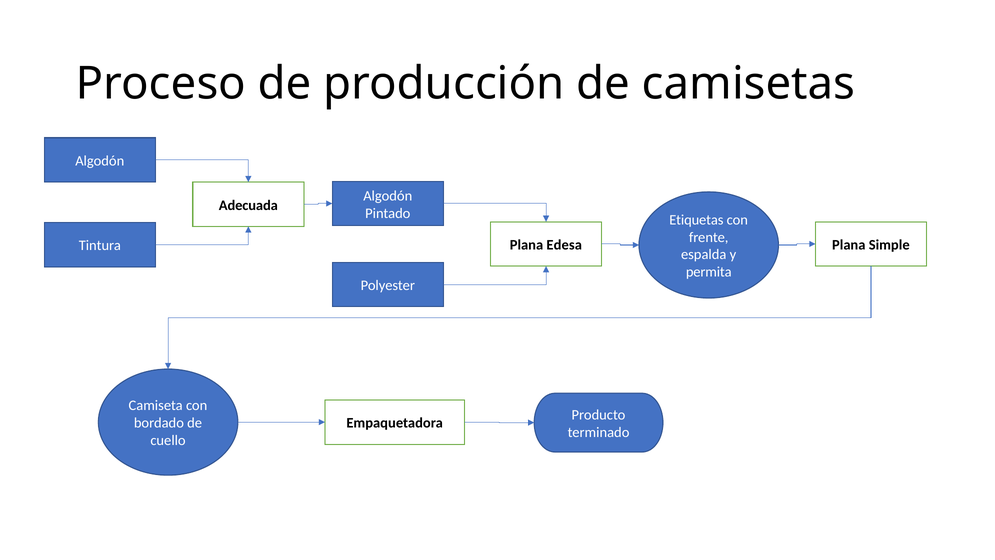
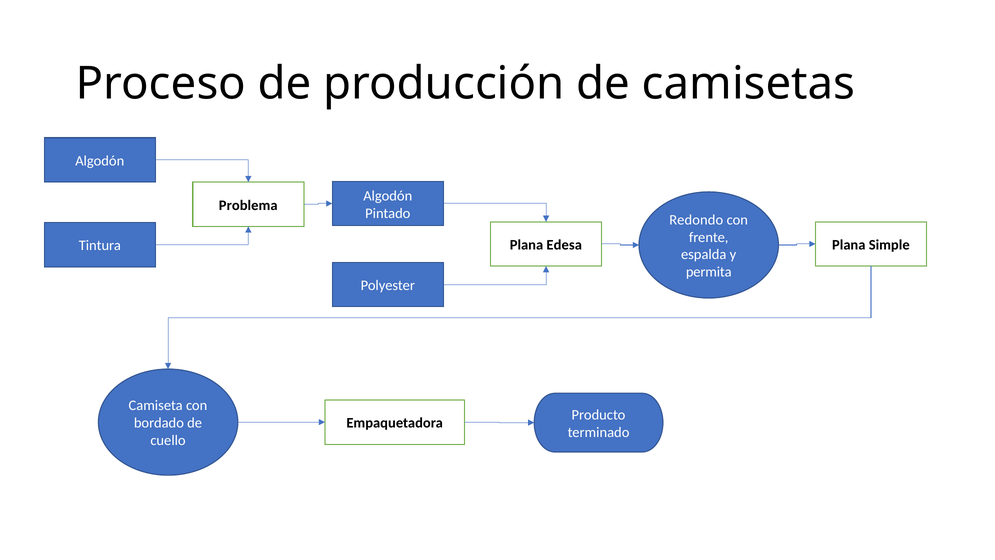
Adecuada: Adecuada -> Problema (248, 205)
Etiquetas: Etiquetas -> Redondo (696, 220)
